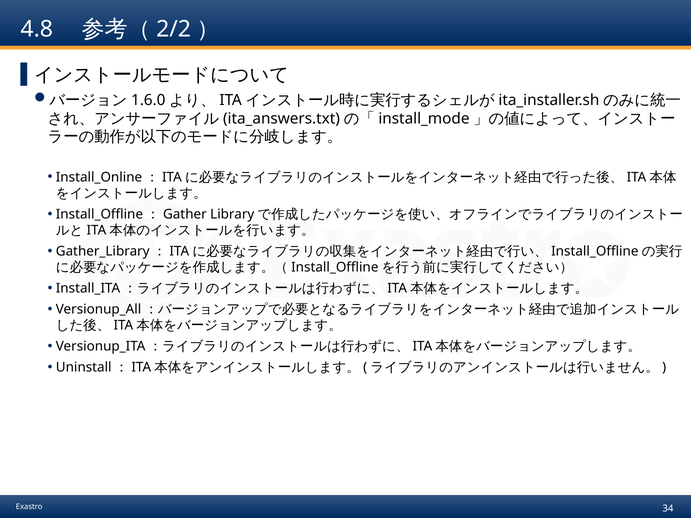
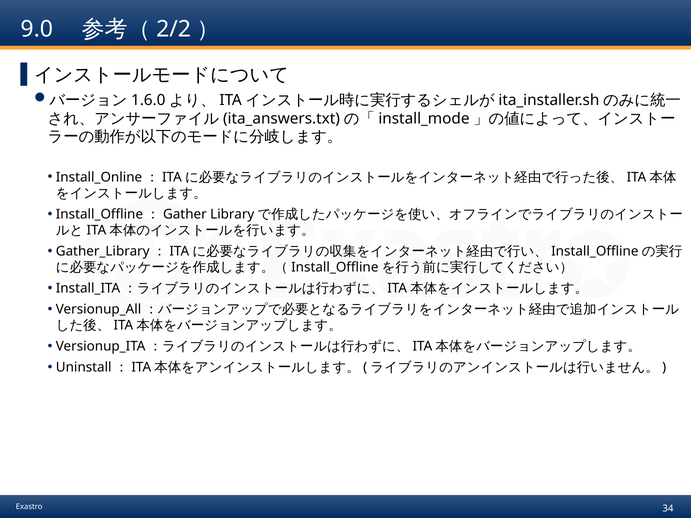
4.8: 4.8 -> 9.0 (37, 29)
